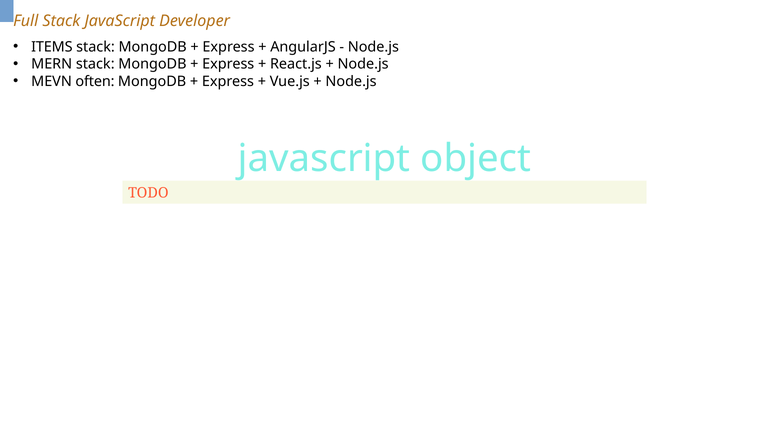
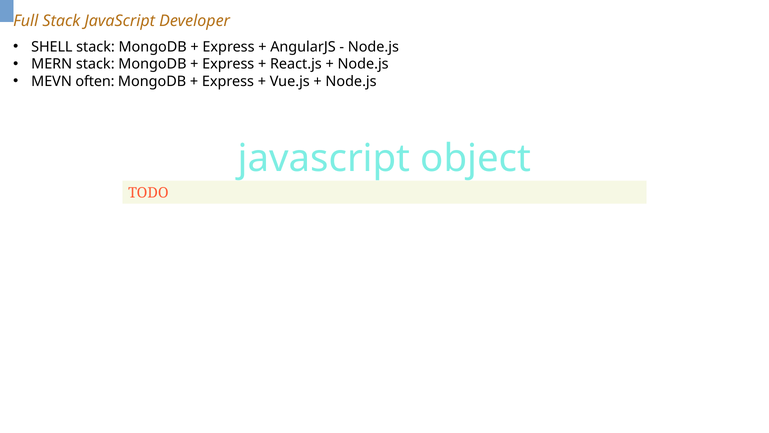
ITEMS: ITEMS -> SHELL (52, 47)
